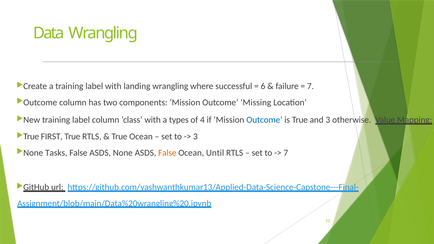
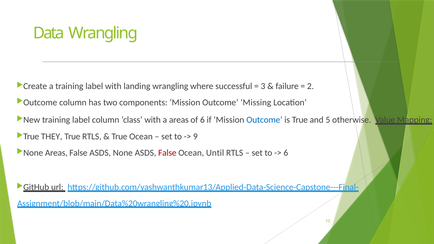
6: 6 -> 3 (263, 86)
7: 7 -> 2 (310, 86)
a types: types -> areas (179, 120)
of 4: 4 -> 6 (202, 120)
and 3: 3 -> 5 (328, 120)
FIRST: FIRST -> THEY (52, 137)
3: 3 -> 9 (195, 137)
Tasks: Tasks -> Areas (56, 153)
False colour: orange -> red (167, 153)
7: 7 -> 6 (286, 153)
